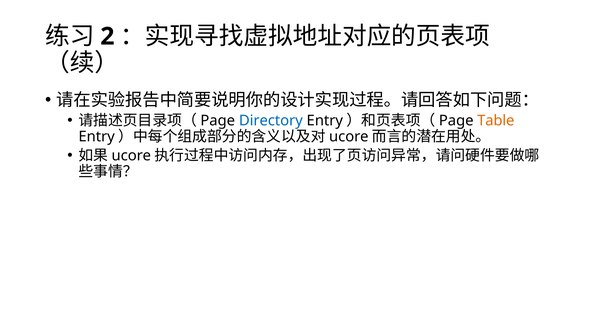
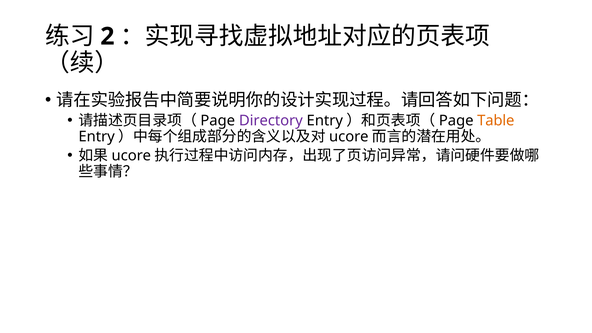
Directory colour: blue -> purple (271, 120)
